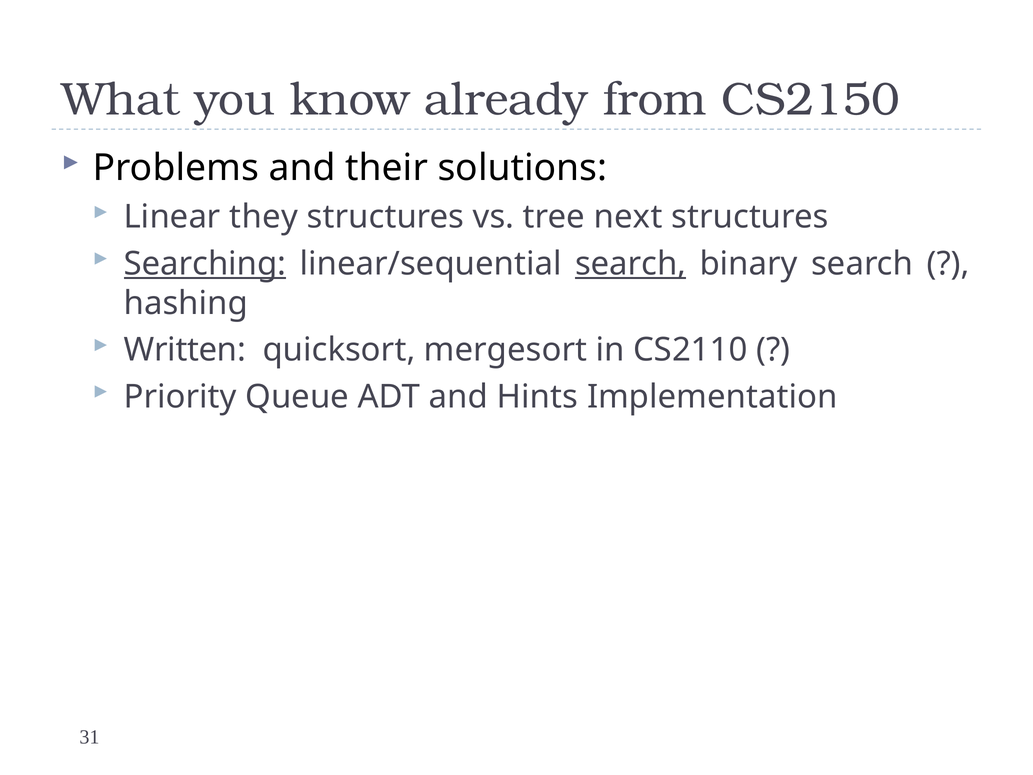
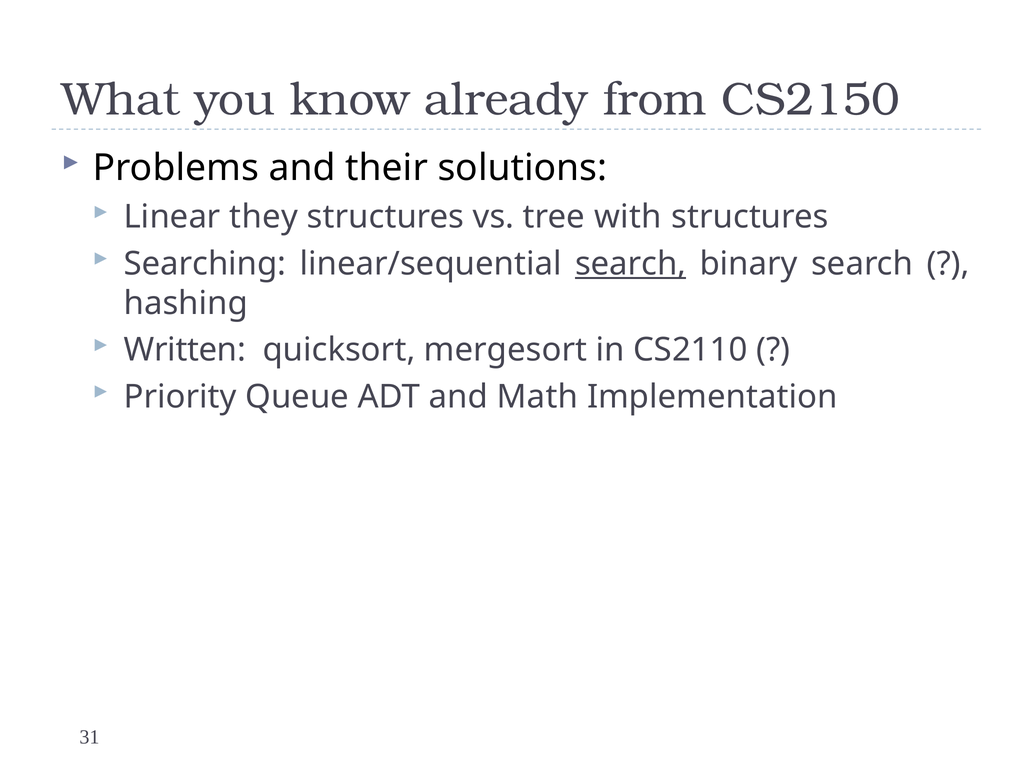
next: next -> with (628, 217)
Searching underline: present -> none (205, 264)
Hints: Hints -> Math (537, 397)
